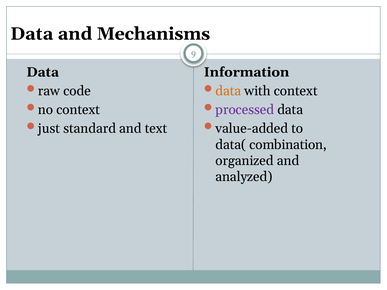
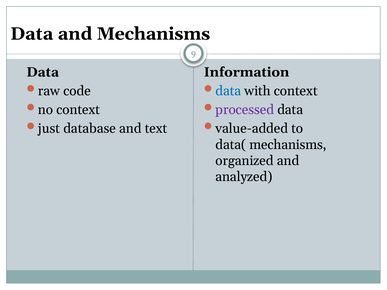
data colour: orange -> blue (228, 91)
standard: standard -> database (90, 129)
data( combination: combination -> mechanisms (288, 145)
